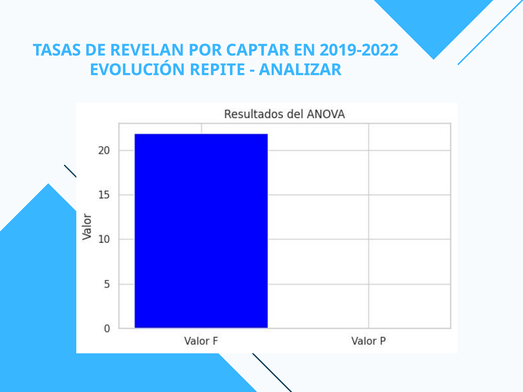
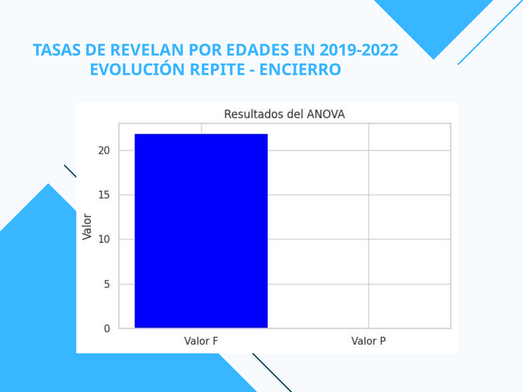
CAPTAR: CAPTAR -> EDADES (258, 50)
ANALIZAR: ANALIZAR -> ENCIERRO (300, 70)
